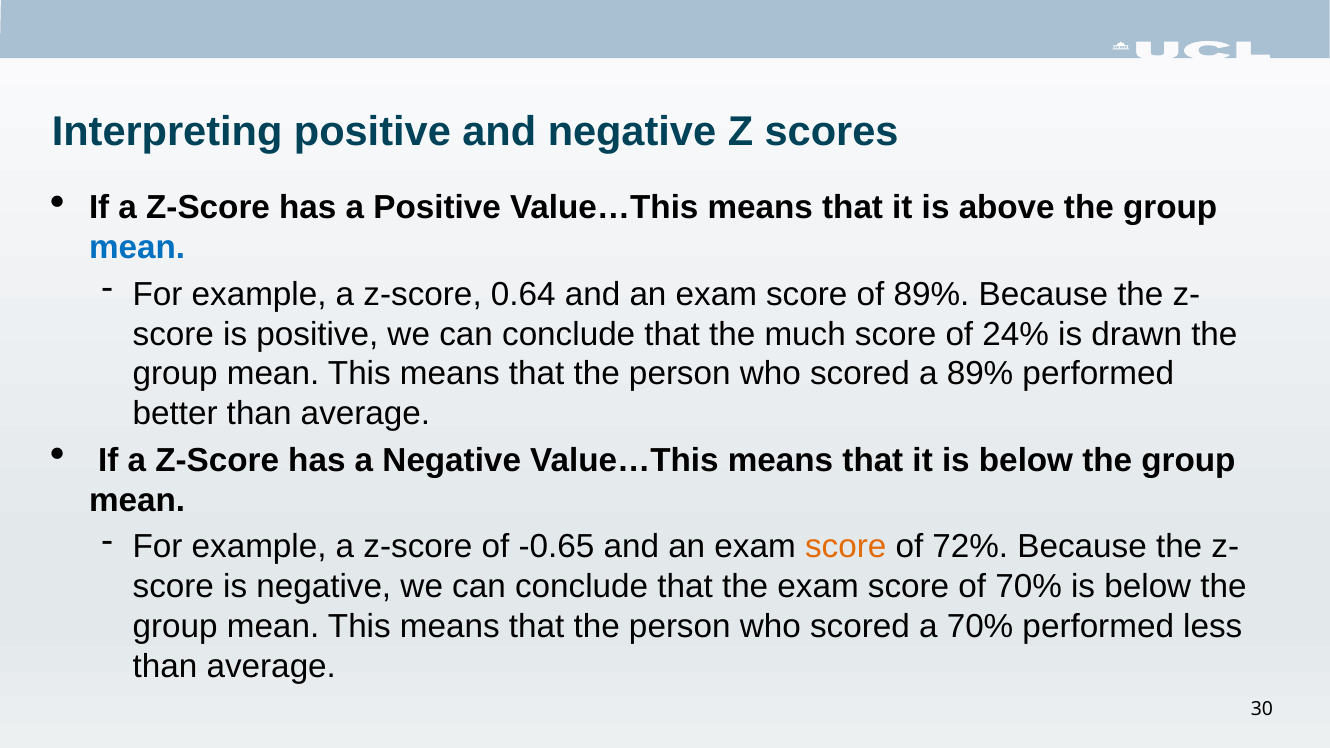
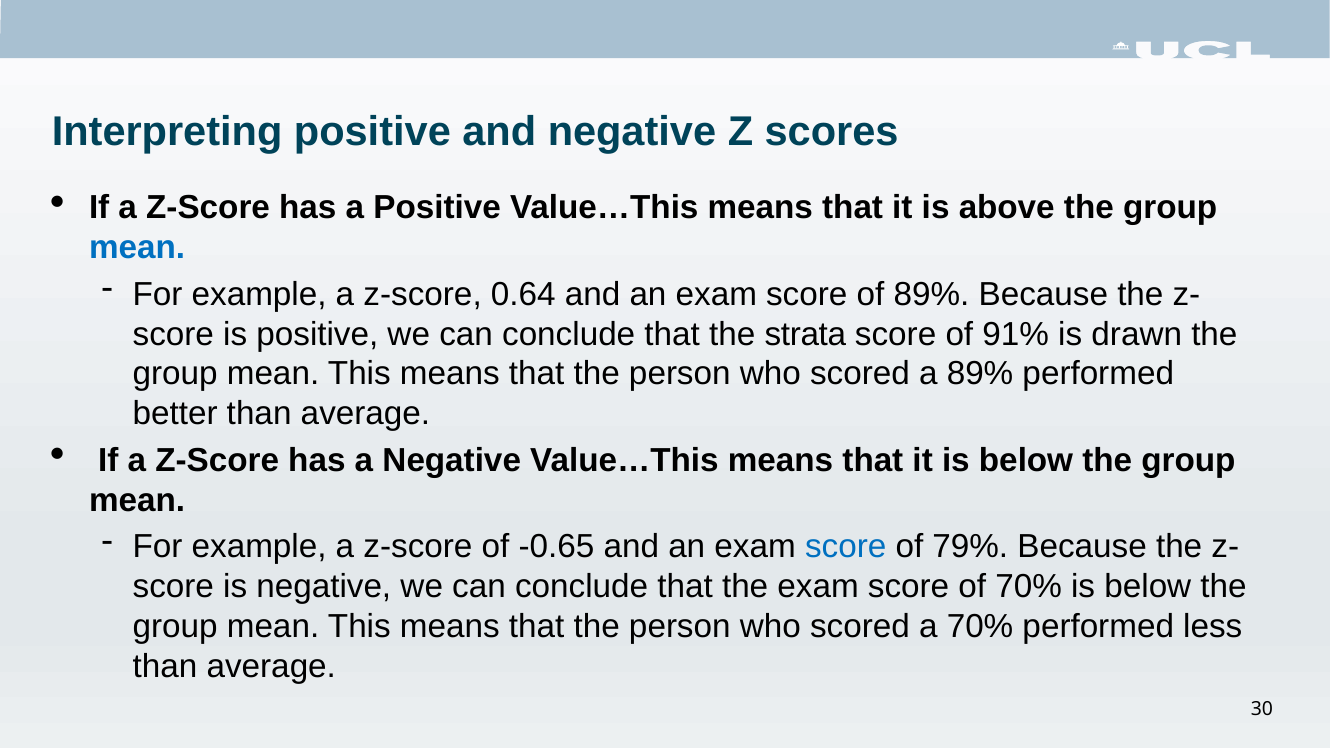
much: much -> strata (805, 334)
24%: 24% -> 91% (1016, 334)
score colour: orange -> blue (846, 547)
72%: 72% -> 79% (970, 547)
